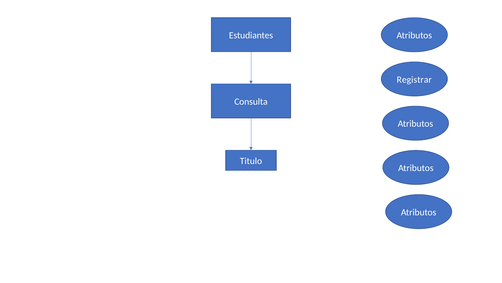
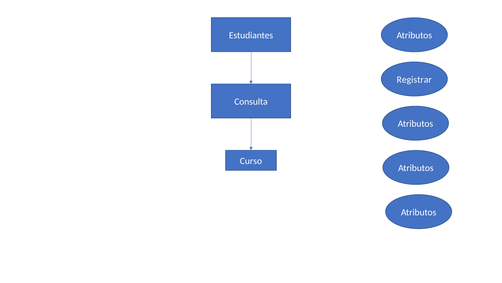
Titulo: Titulo -> Curso (251, 161)
